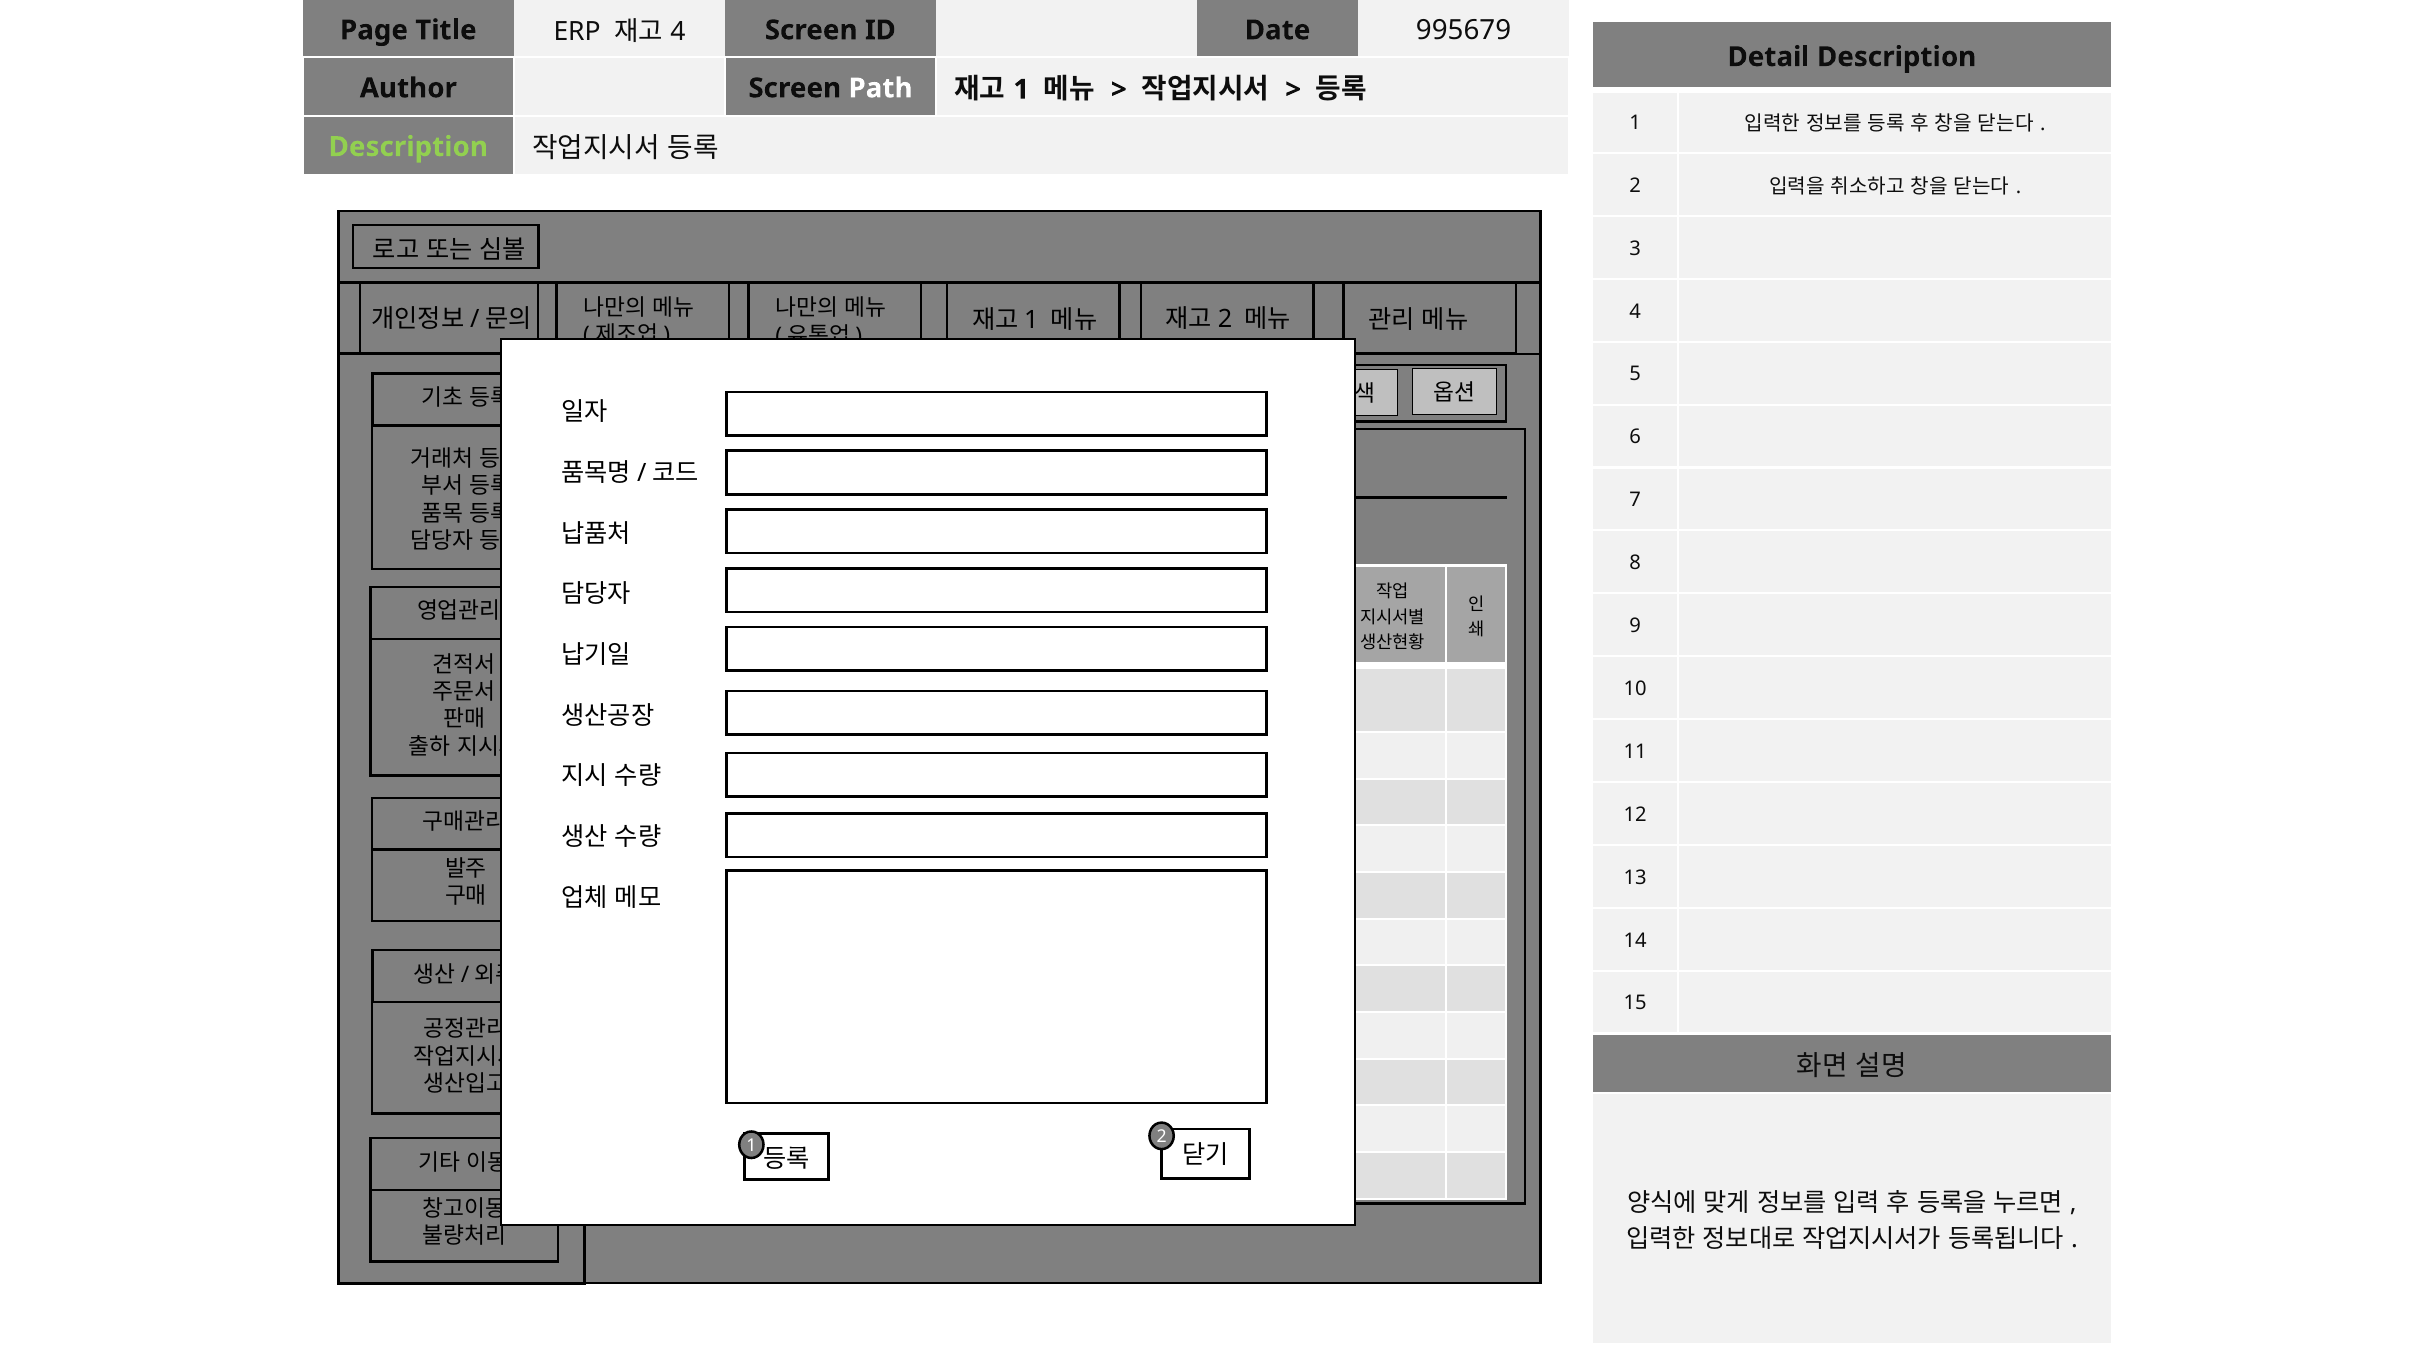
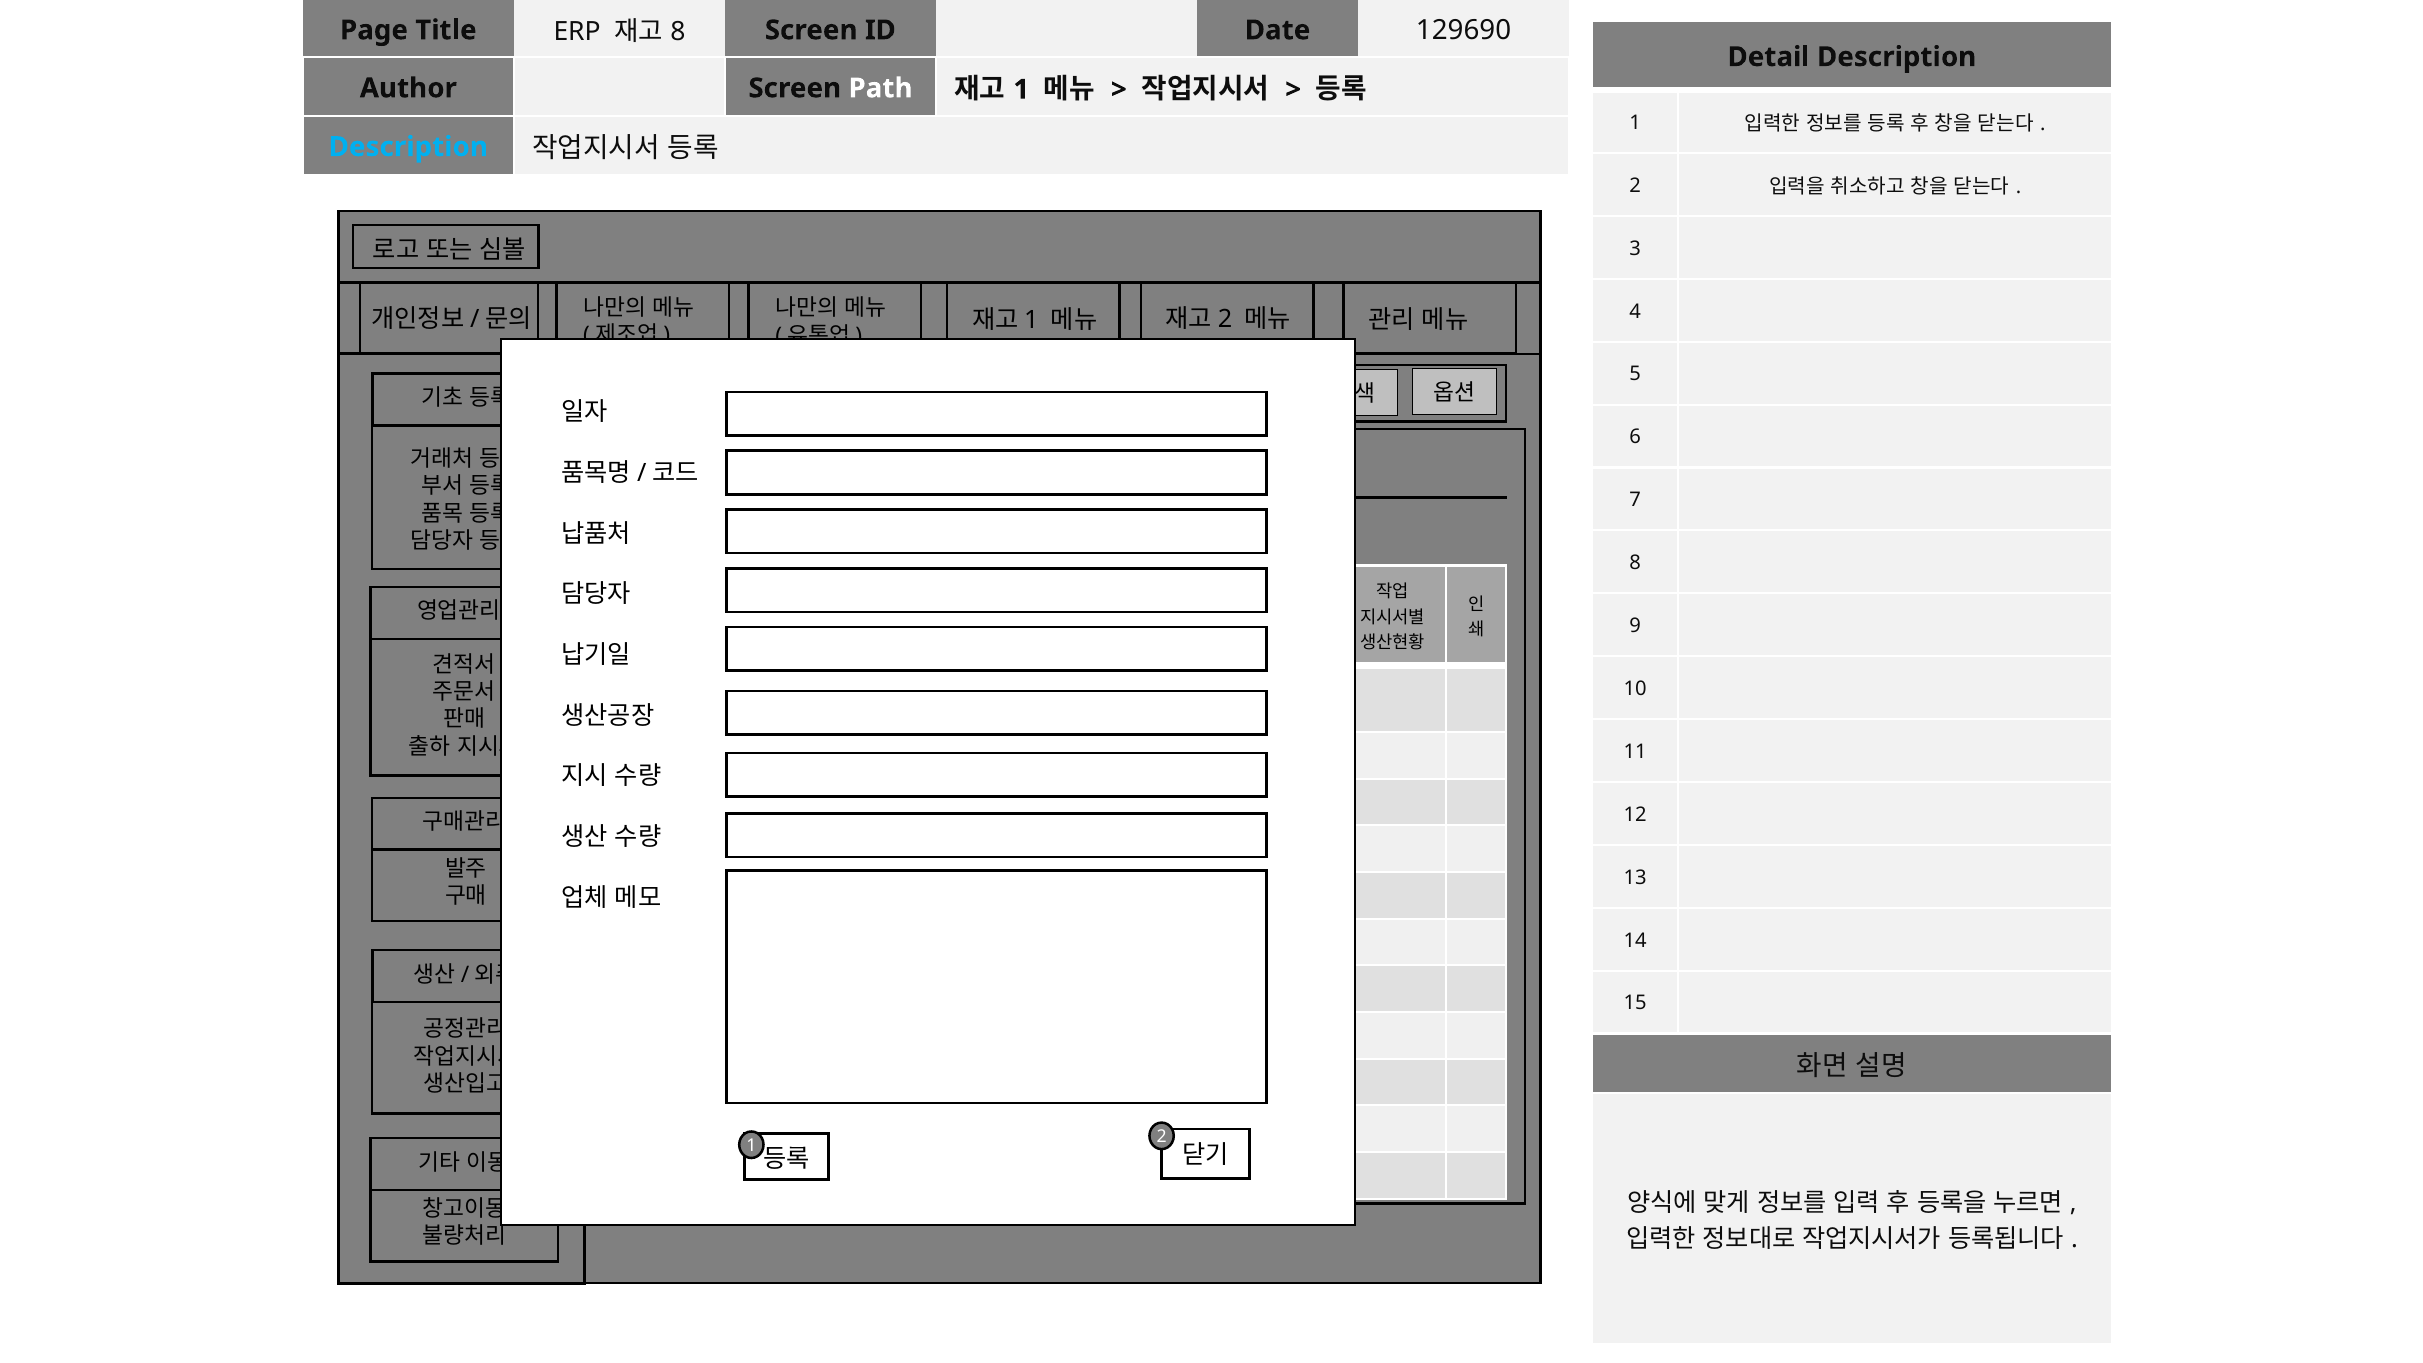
4: 4 -> 8 (678, 31)
995679: 995679 -> 129690 (1464, 30)
Description colour: light green -> light blue (408, 147)
